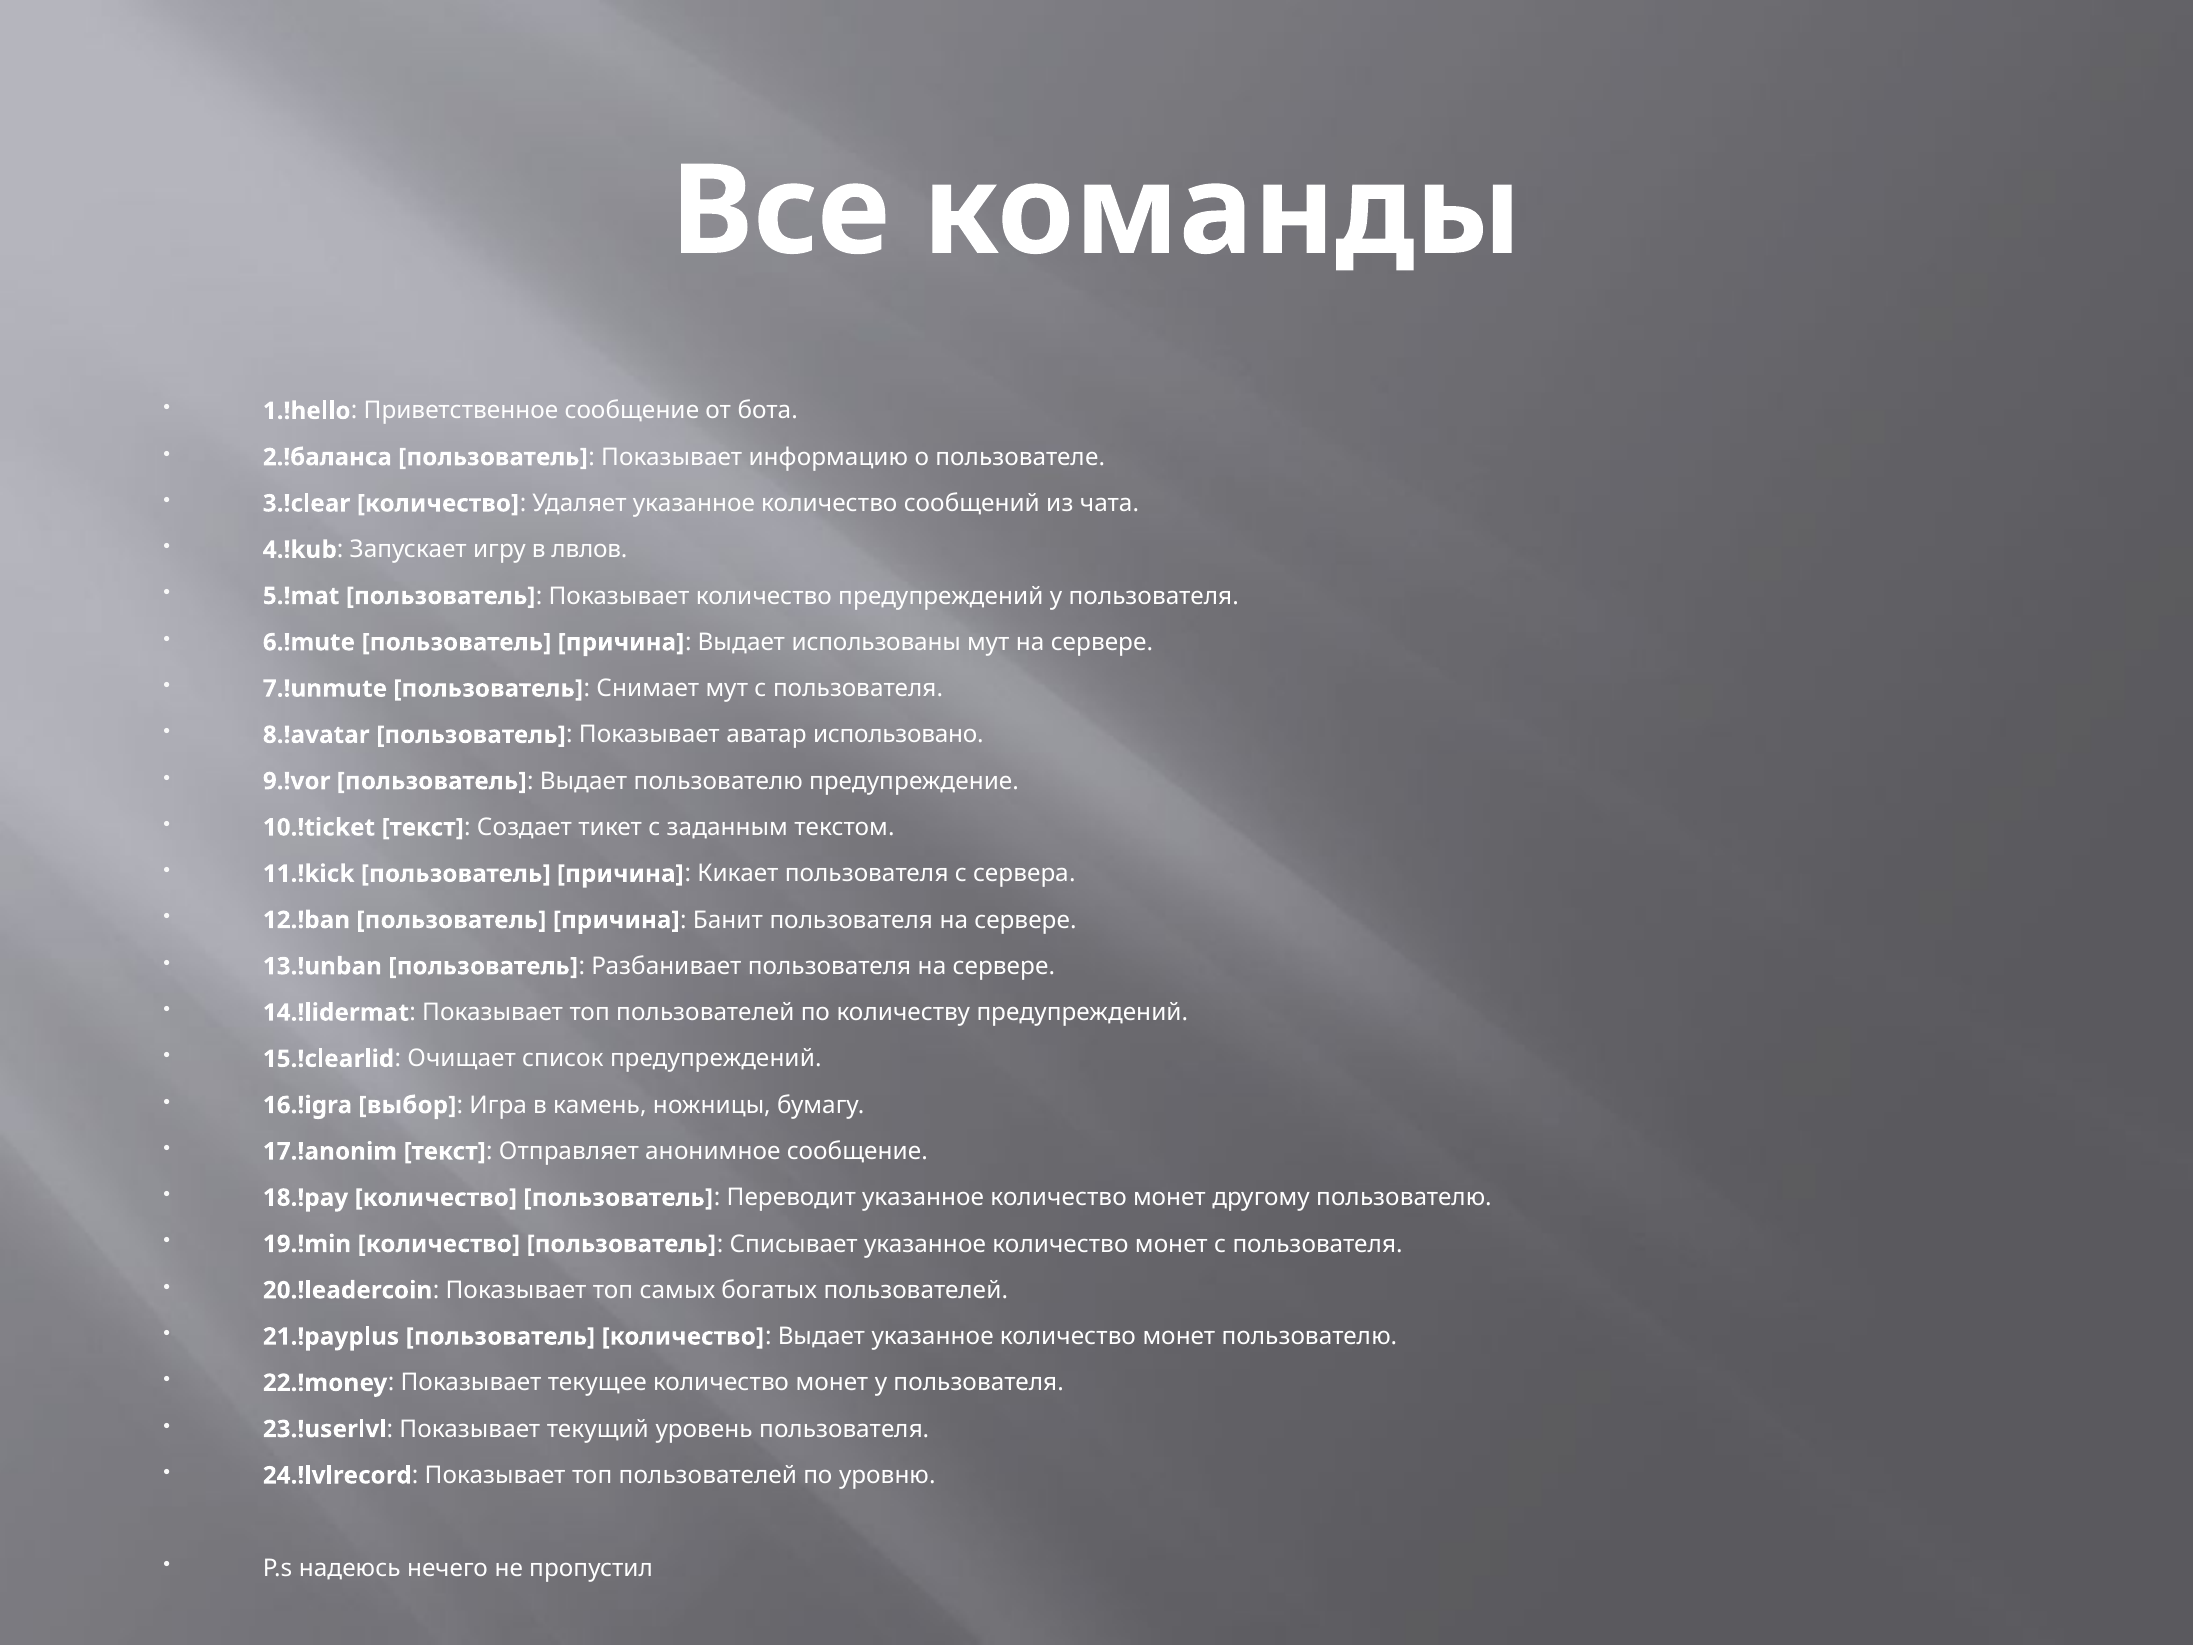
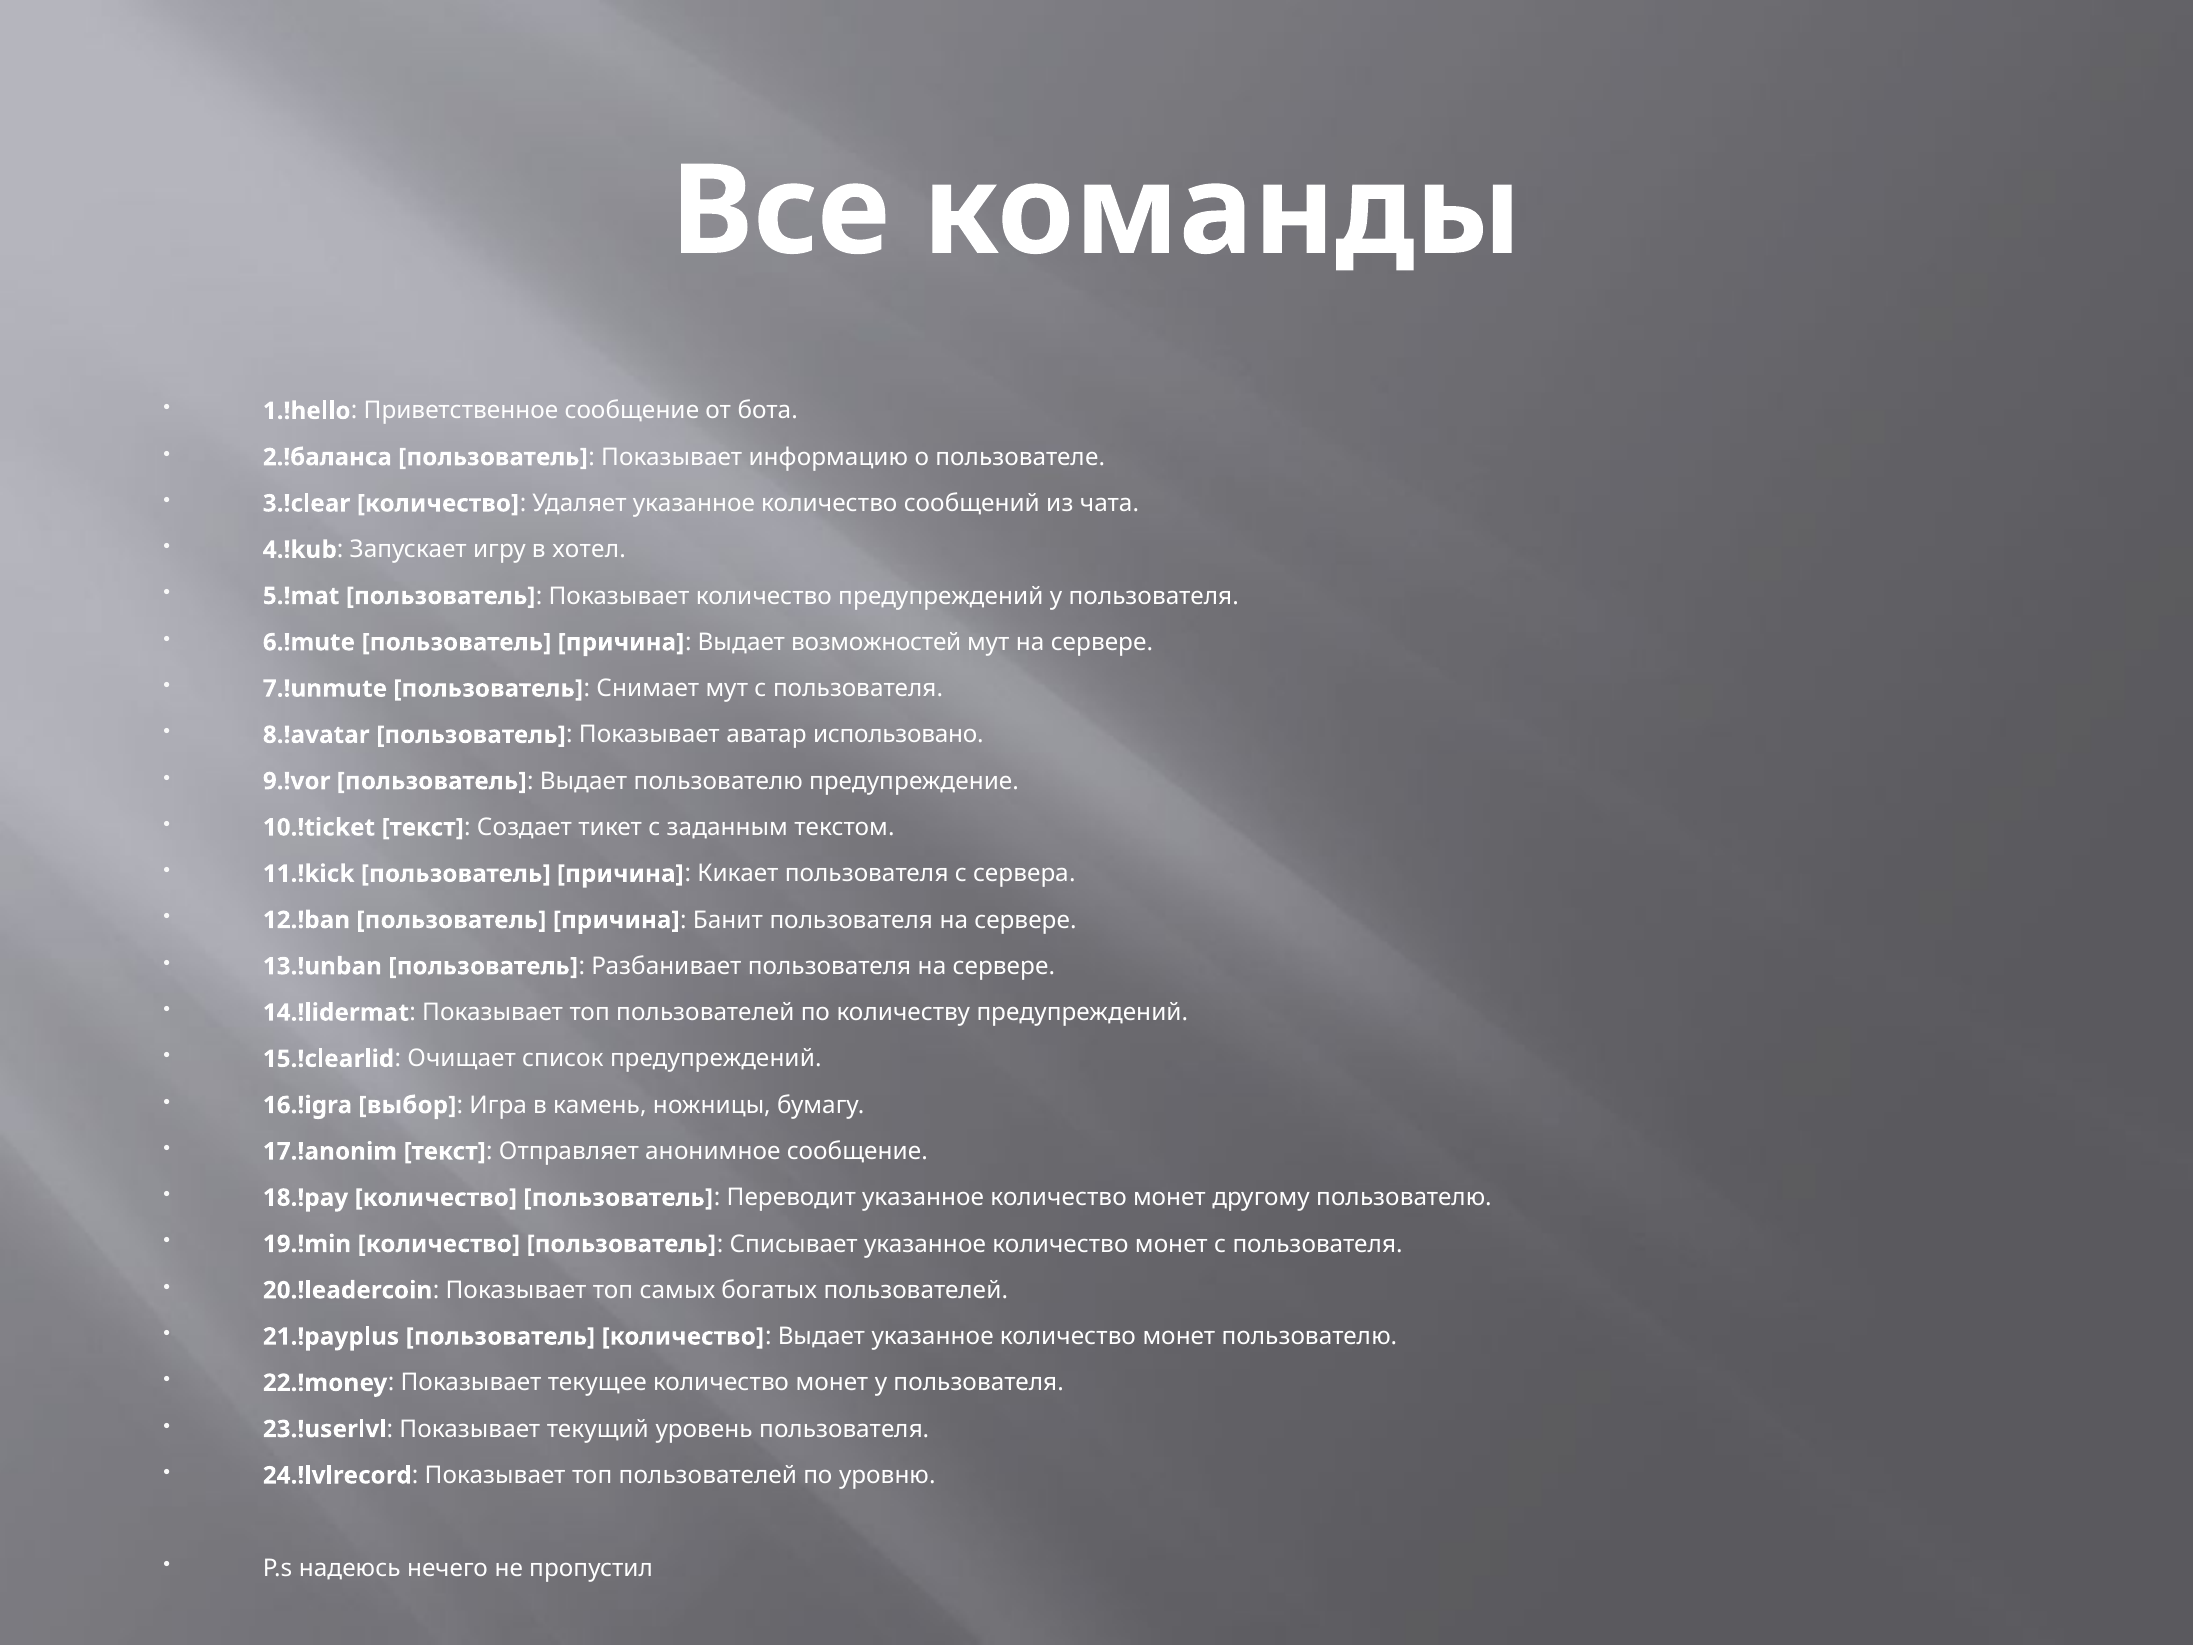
лвлов: лвлов -> хотел (589, 550)
использованы: использованы -> возможностей (876, 642)
